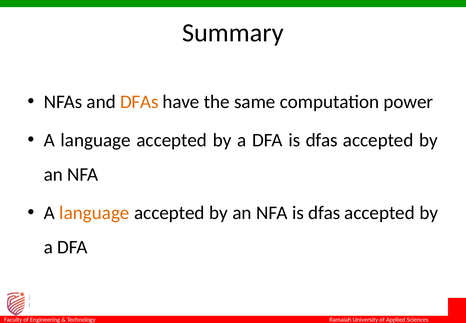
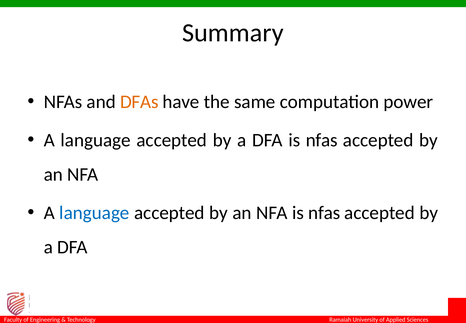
DFA is dfas: dfas -> nfas (322, 140)
language colour: orange -> blue (94, 213)
NFA is dfas: dfas -> nfas (324, 213)
